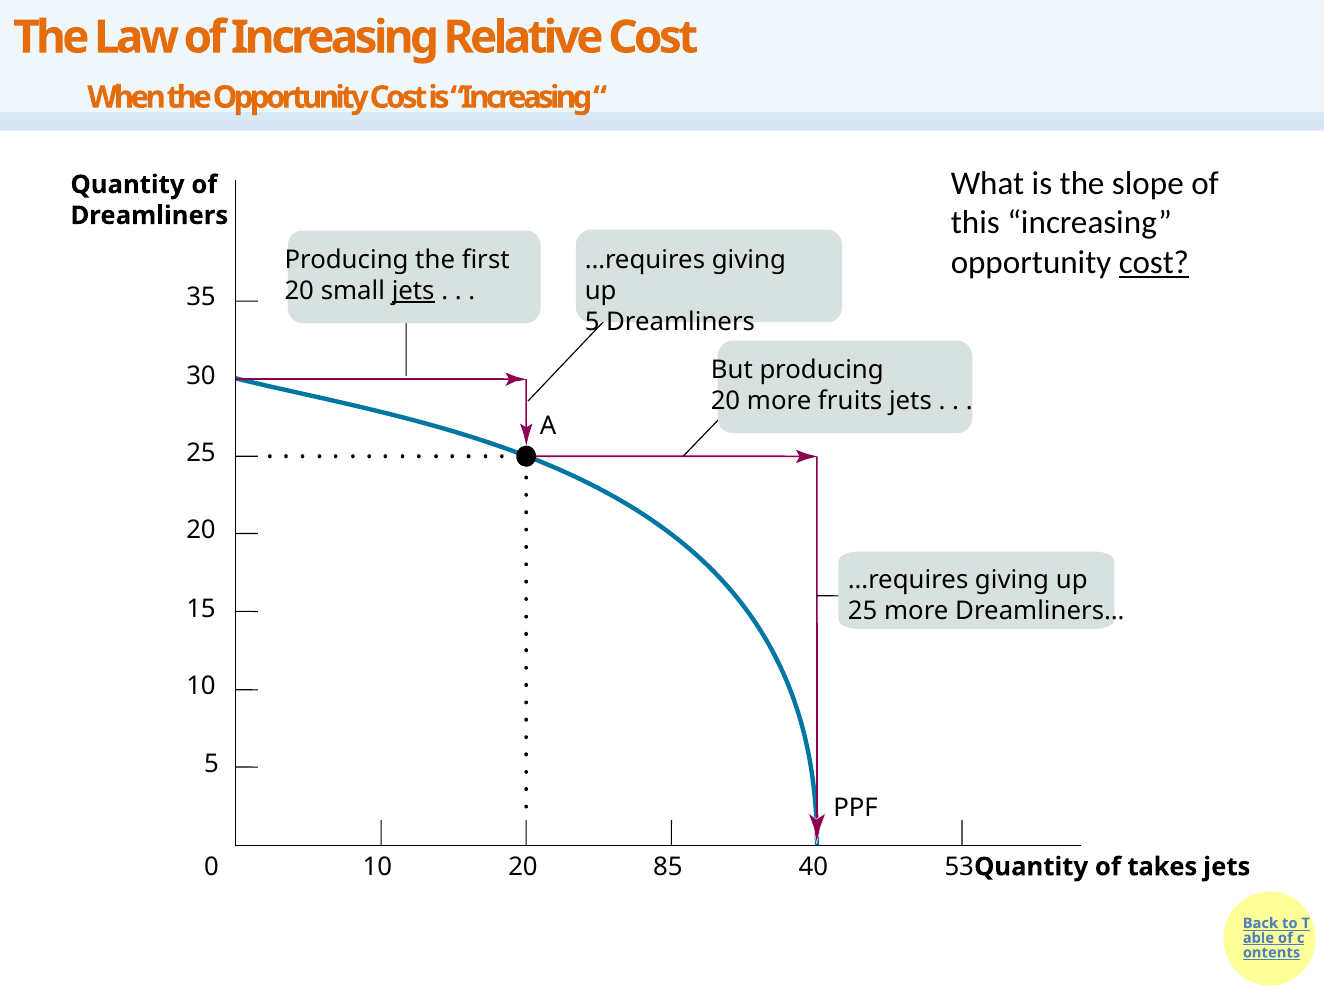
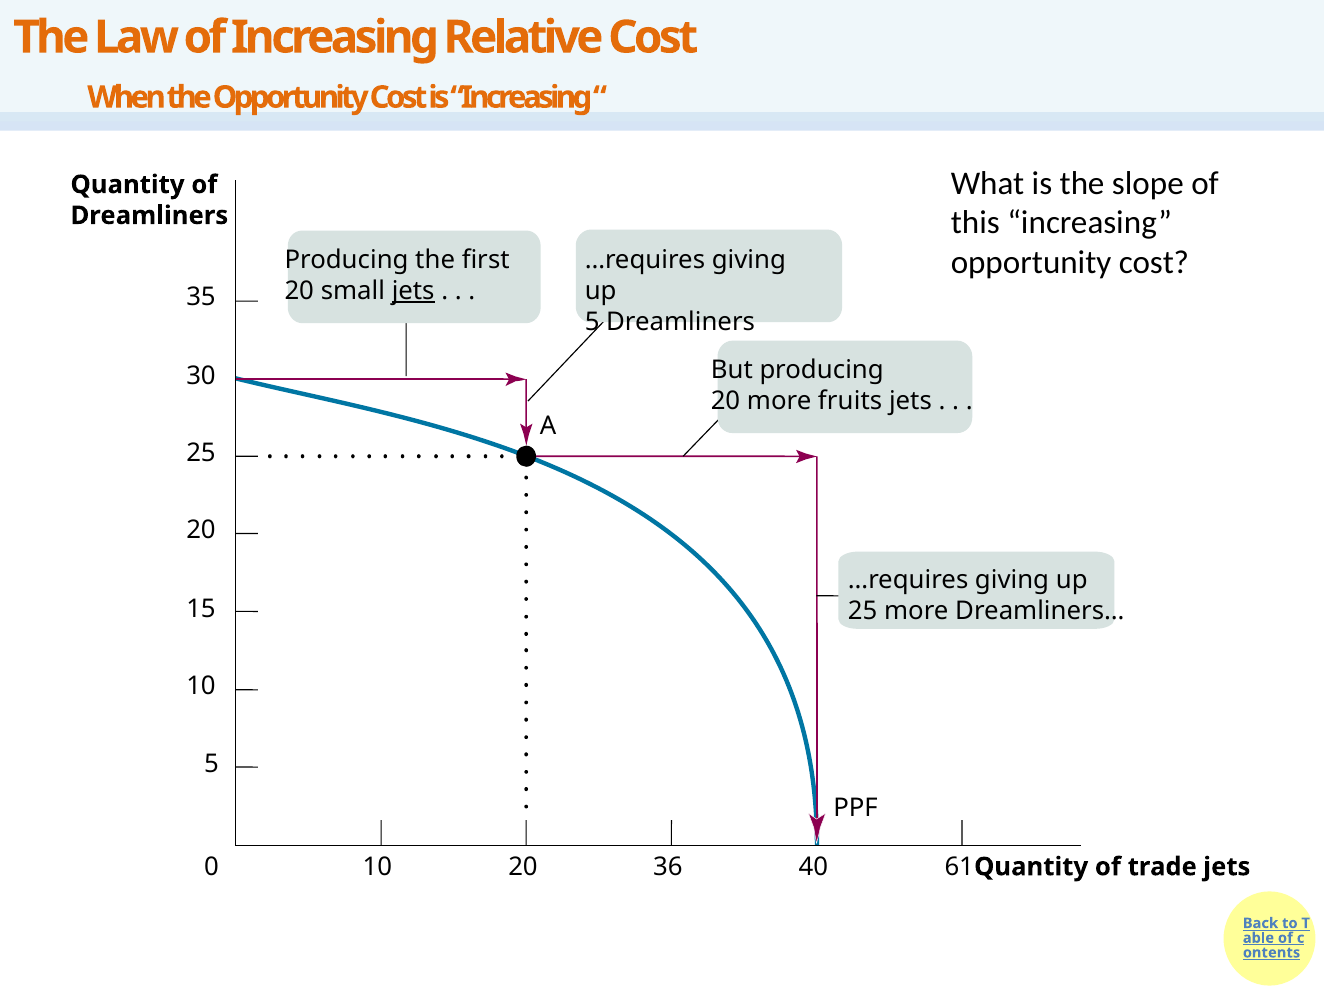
cost underline: present -> none (1154, 263)
85: 85 -> 36 (668, 867)
53: 53 -> 61 (959, 867)
takes: takes -> trade (1162, 867)
